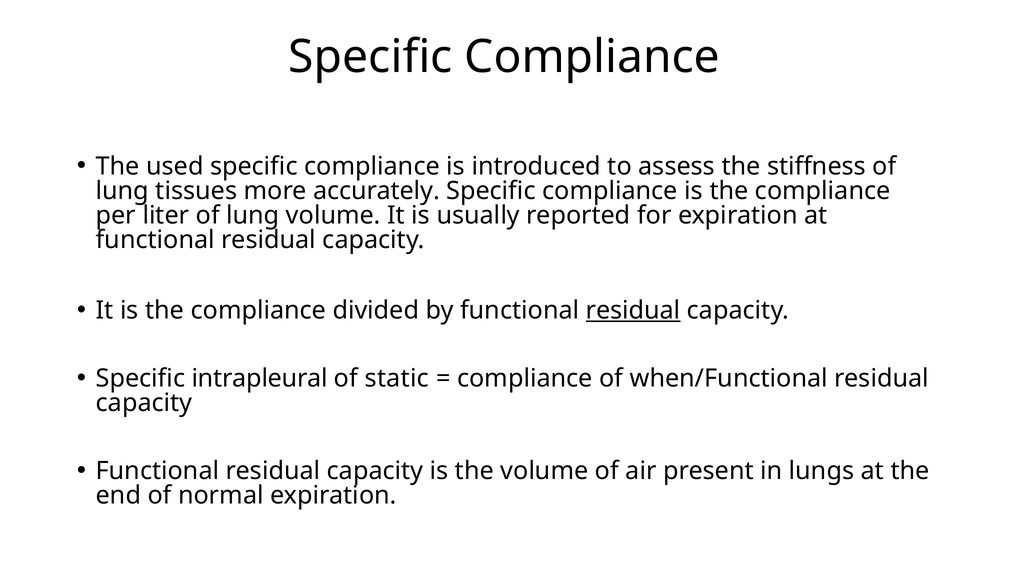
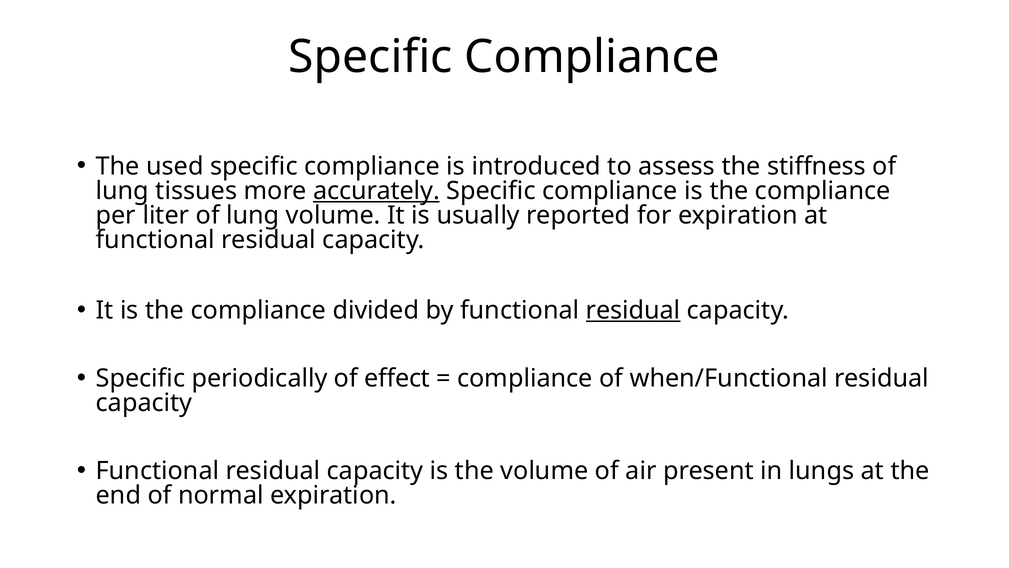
accurately underline: none -> present (377, 191)
intrapleural: intrapleural -> periodically (260, 378)
static: static -> effect (397, 378)
